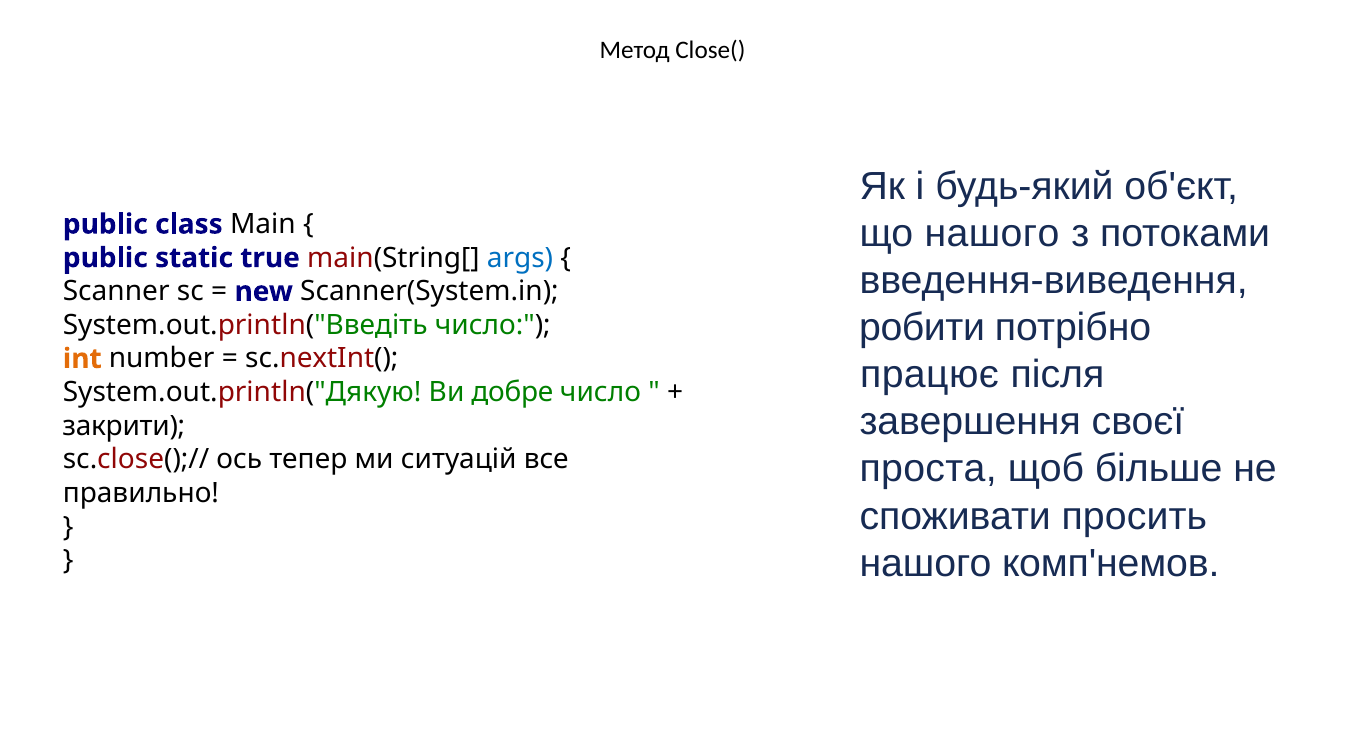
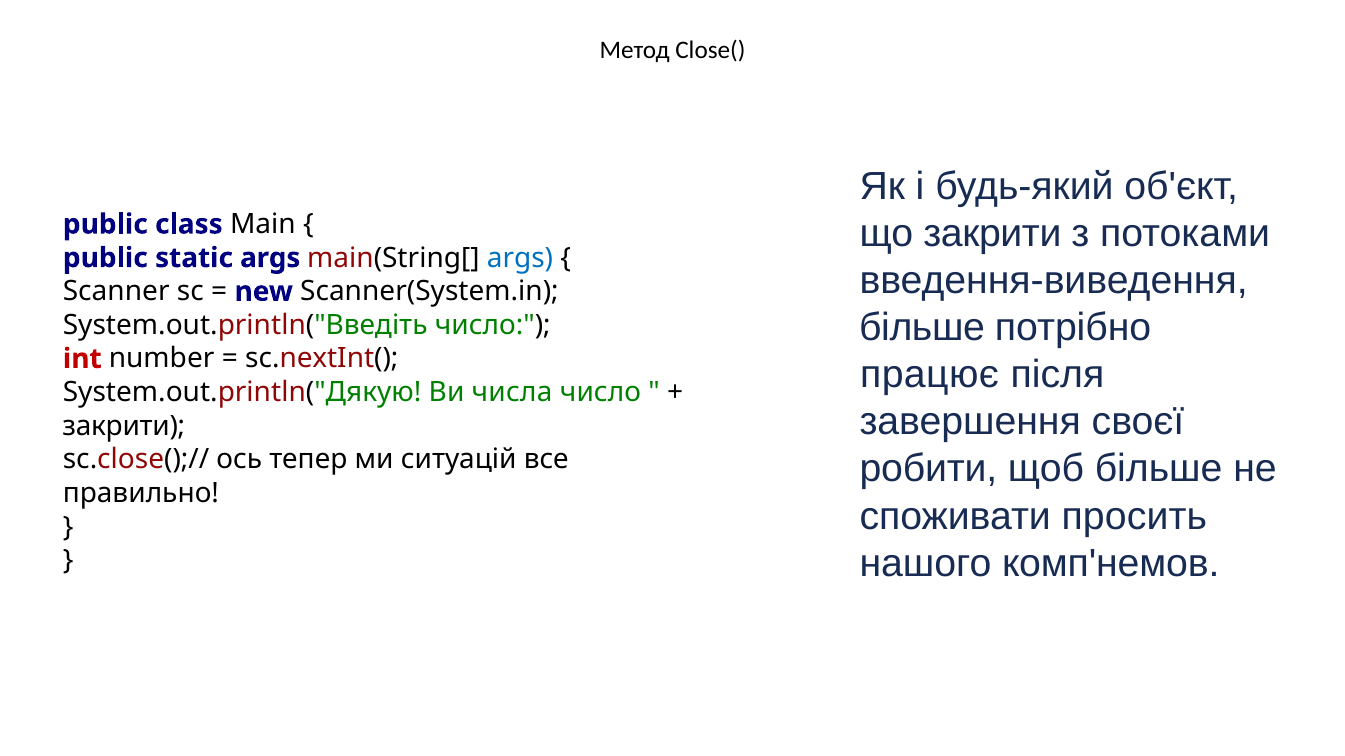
що нашого: нашого -> закрити (992, 234)
static true: true -> args (270, 258)
робити: робити -> більше (922, 328)
int colour: orange -> red (82, 359)
добре: добре -> числа (512, 393)
проста: проста -> робити (928, 469)
